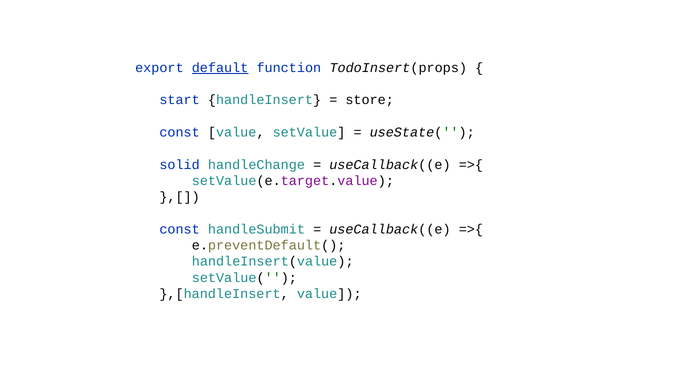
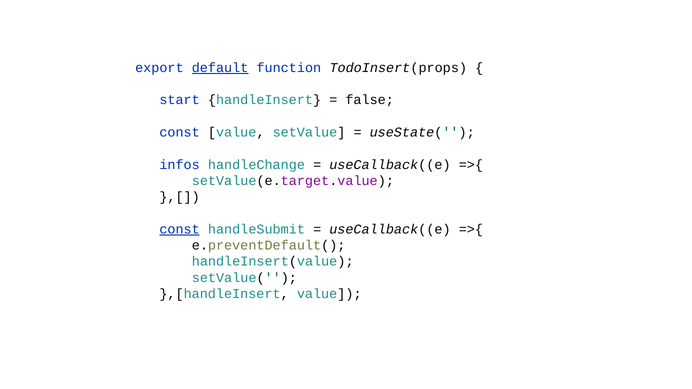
store: store -> false (370, 100)
solid: solid -> infos (180, 165)
const underline: none -> present (180, 229)
